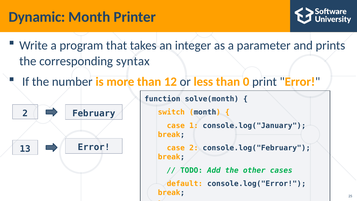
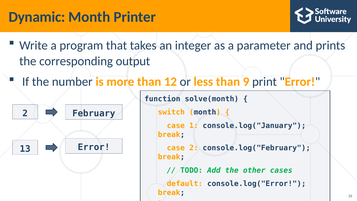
syntax: syntax -> output (133, 61)
0: 0 -> 9 (246, 82)
